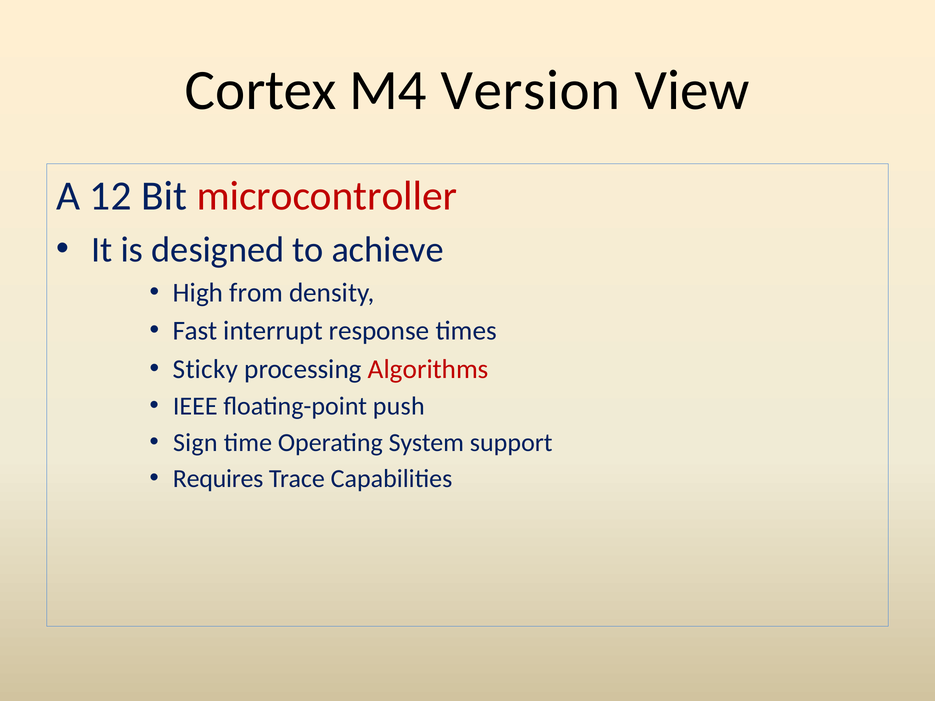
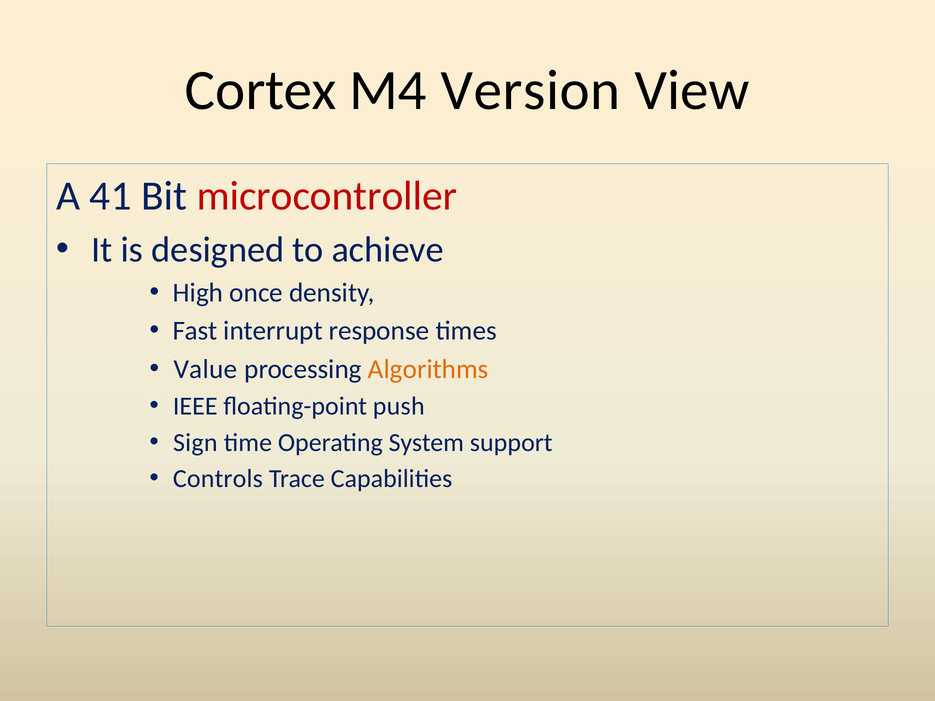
12: 12 -> 41 (111, 196)
from: from -> once (256, 293)
Sticky: Sticky -> Value (205, 369)
Algorithms colour: red -> orange (428, 369)
Requires: Requires -> Controls (218, 479)
